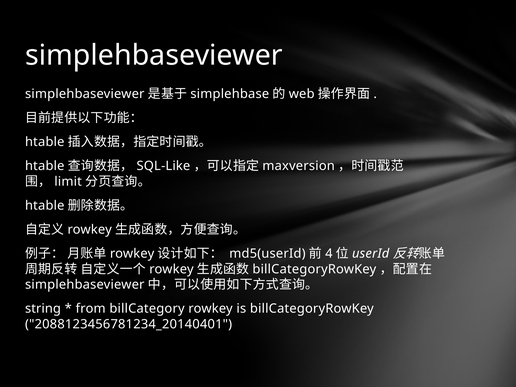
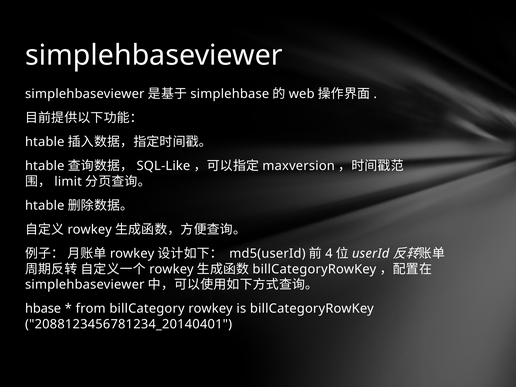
string: string -> hbase (43, 309)
